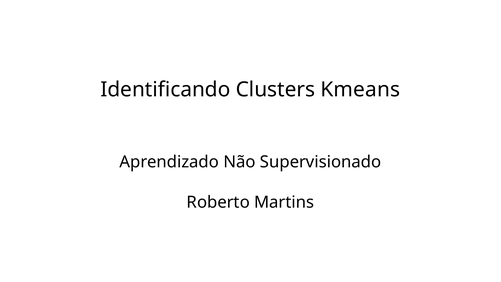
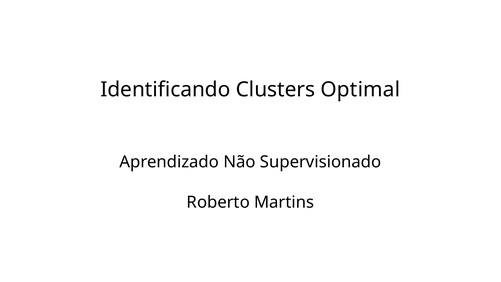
Kmeans: Kmeans -> Optimal (360, 90)
